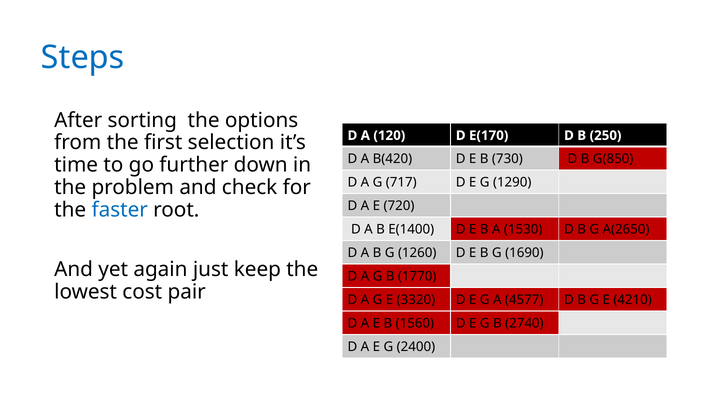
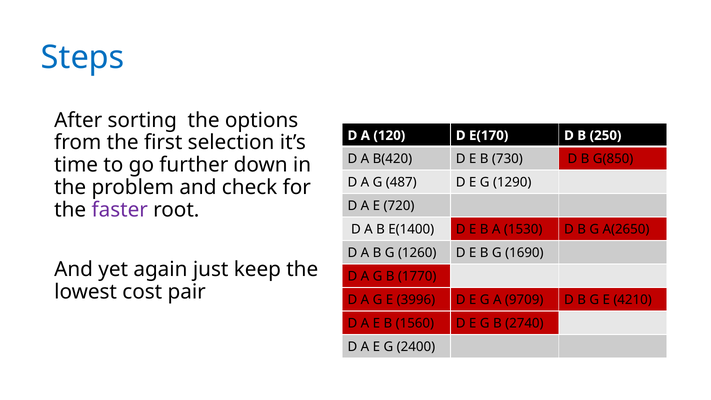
717: 717 -> 487 (401, 182)
faster colour: blue -> purple (120, 210)
3320: 3320 -> 3996 (416, 300)
4577: 4577 -> 9709 (524, 300)
